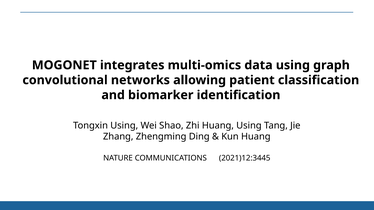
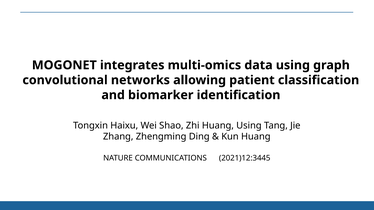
Tongxin Using: Using -> Haixu (124, 126)
